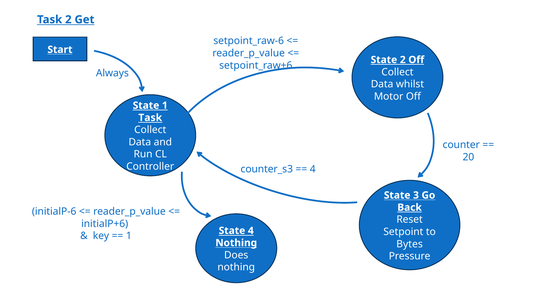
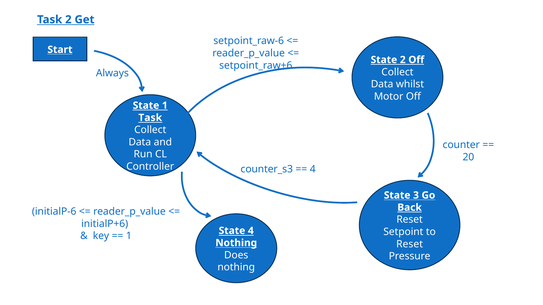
Bytes: Bytes -> Reset (410, 244)
